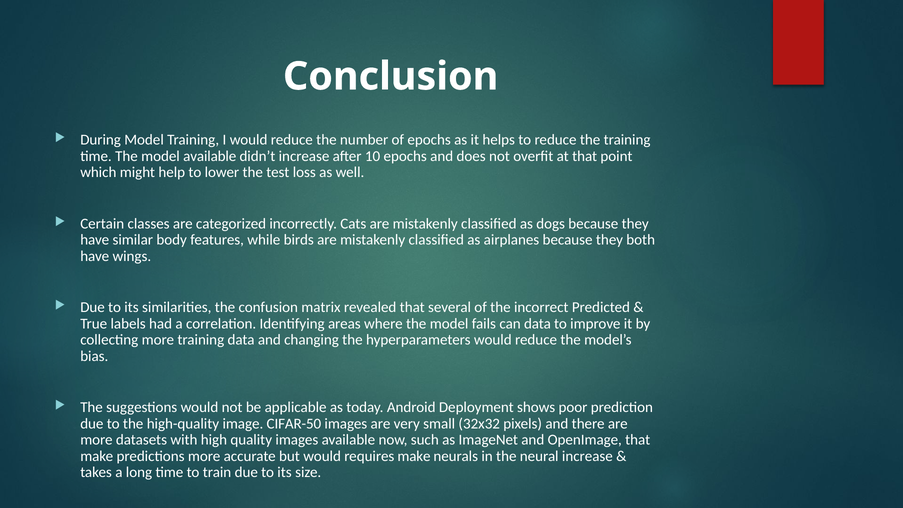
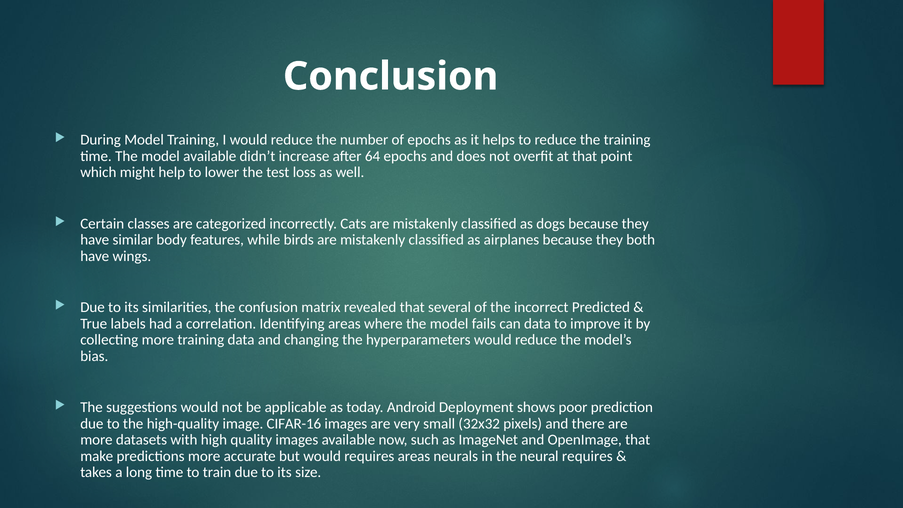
10: 10 -> 64 (373, 156)
CIFAR-50: CIFAR-50 -> CIFAR-16 (294, 424)
requires make: make -> areas (414, 456)
neural increase: increase -> requires (587, 456)
